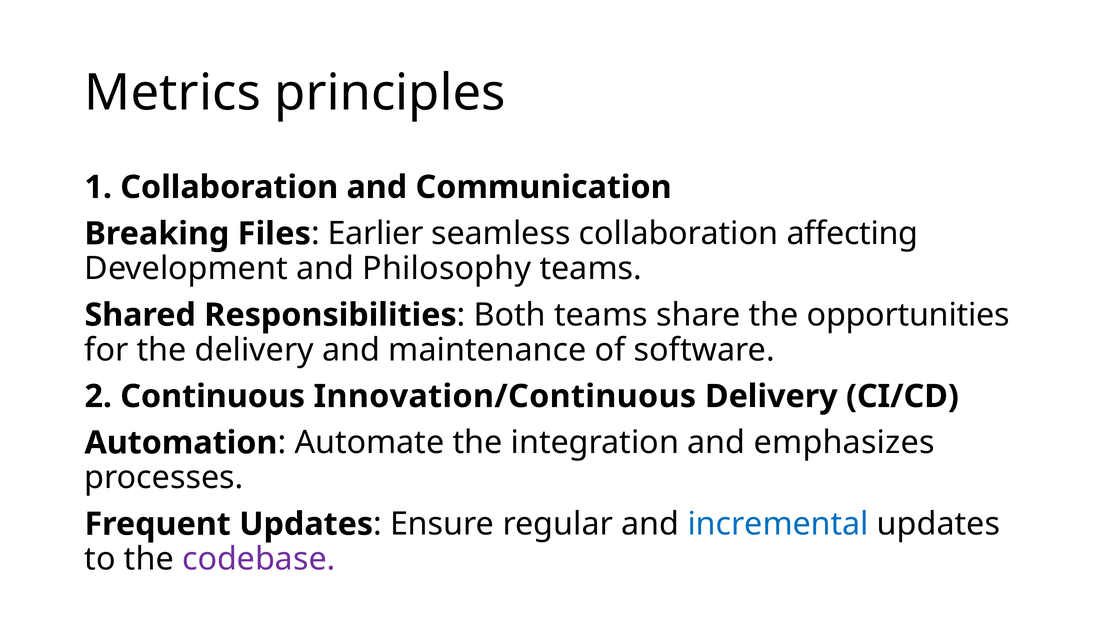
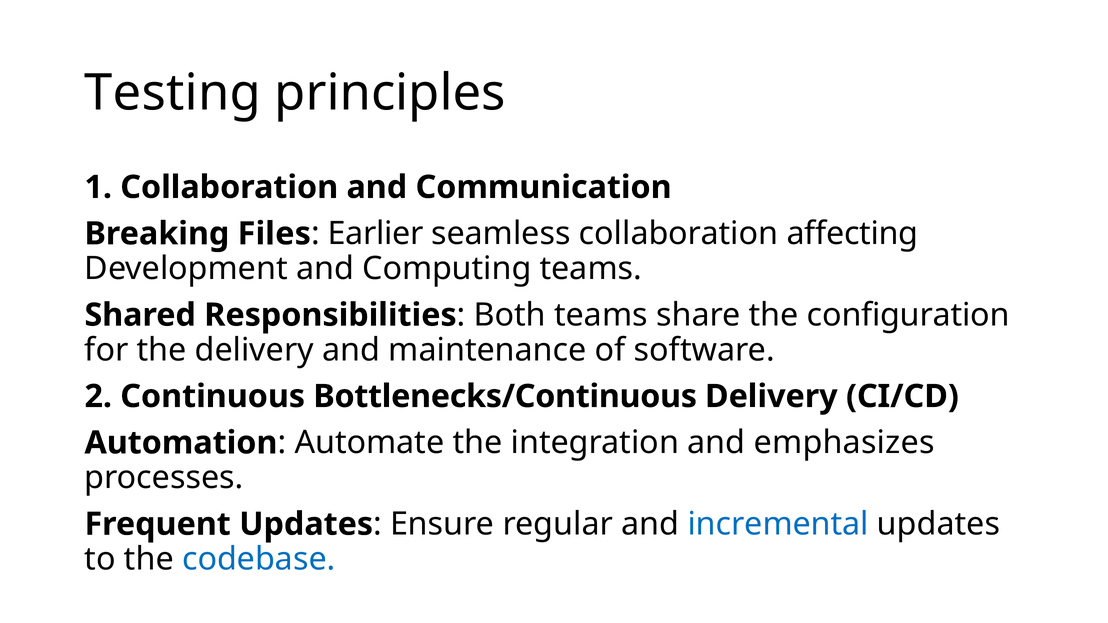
Metrics: Metrics -> Testing (173, 93)
Philosophy: Philosophy -> Computing (447, 269)
opportunities: opportunities -> configuration (908, 315)
Innovation/Continuous: Innovation/Continuous -> Bottlenecks/Continuous (505, 397)
codebase colour: purple -> blue (259, 559)
